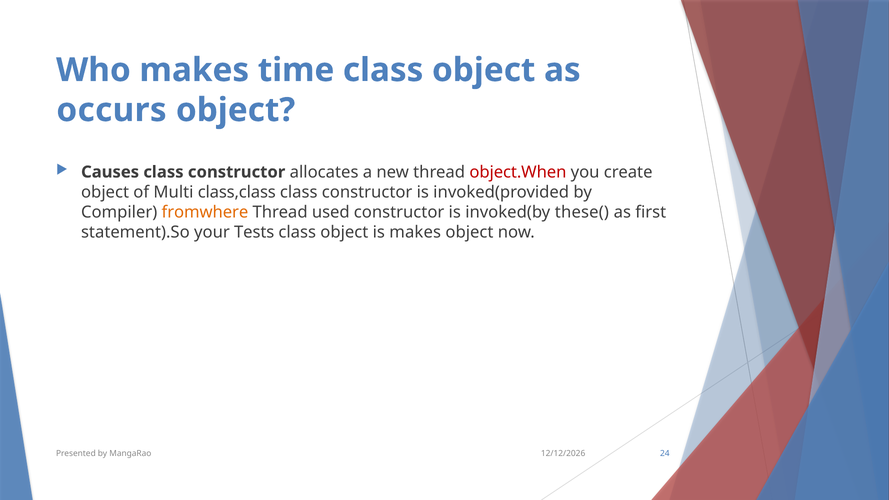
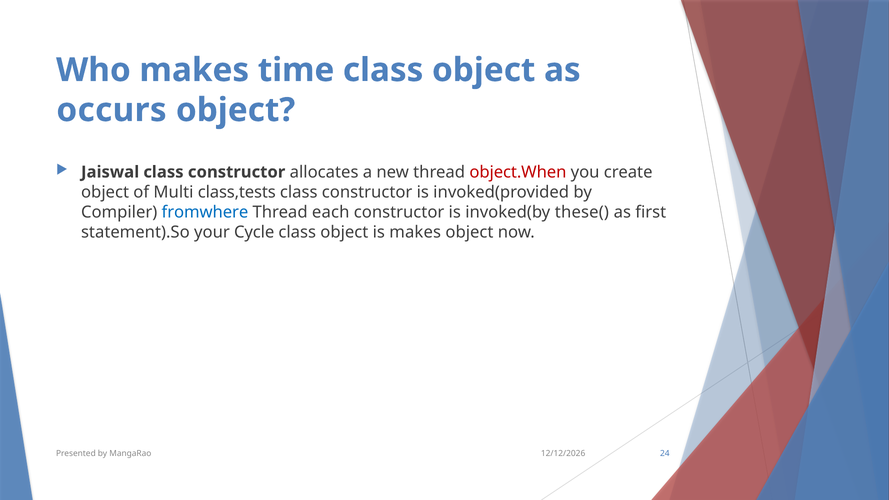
Causes: Causes -> Jaiswal (110, 172)
class,class: class,class -> class,tests (237, 192)
fromwhere colour: orange -> blue (205, 212)
used: used -> each (331, 212)
Tests: Tests -> Cycle (254, 232)
